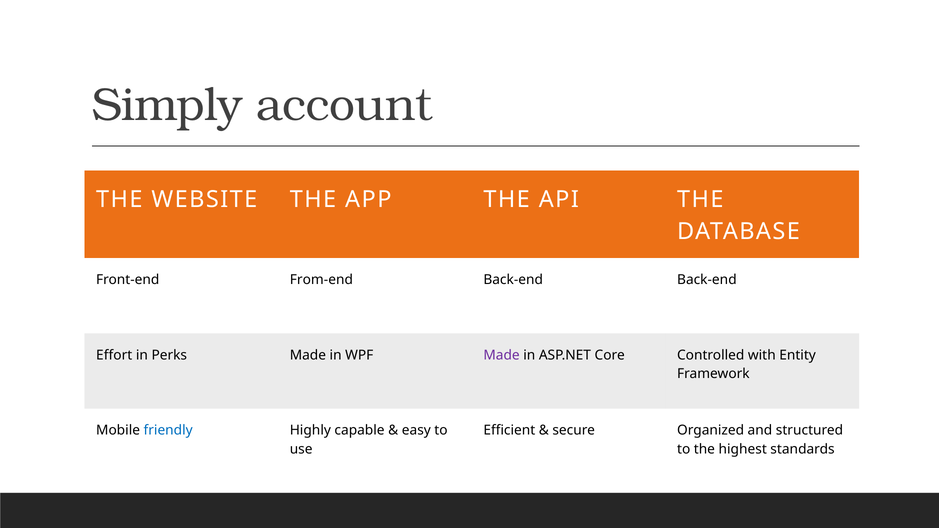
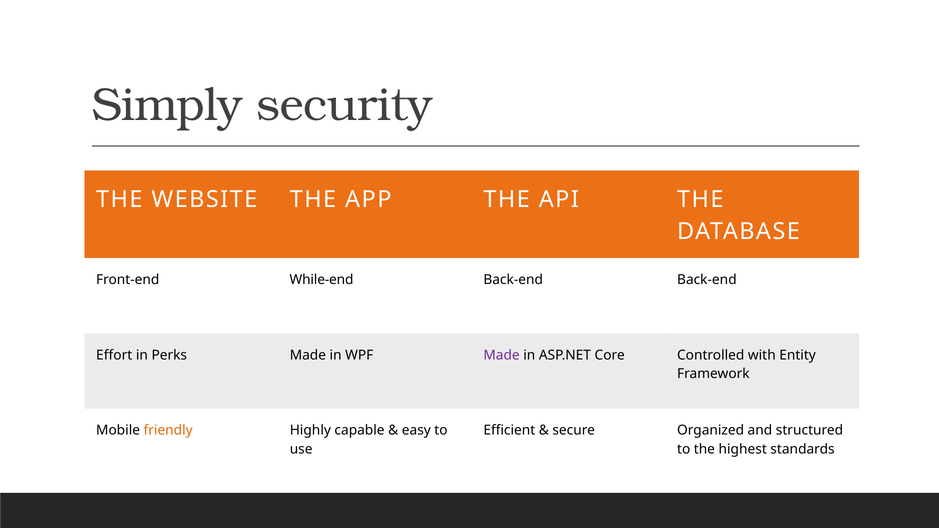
account: account -> security (344, 105)
From-end: From-end -> While-end (321, 280)
friendly colour: blue -> orange (168, 431)
